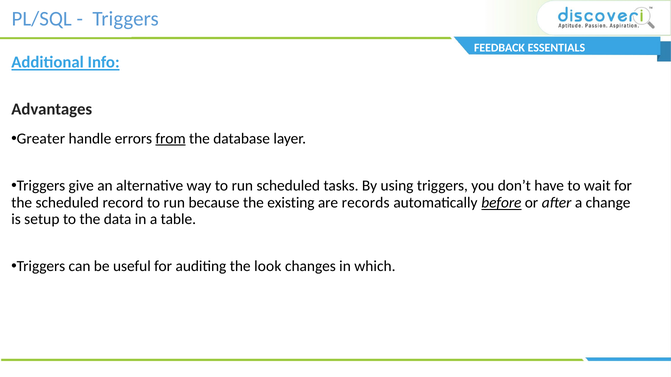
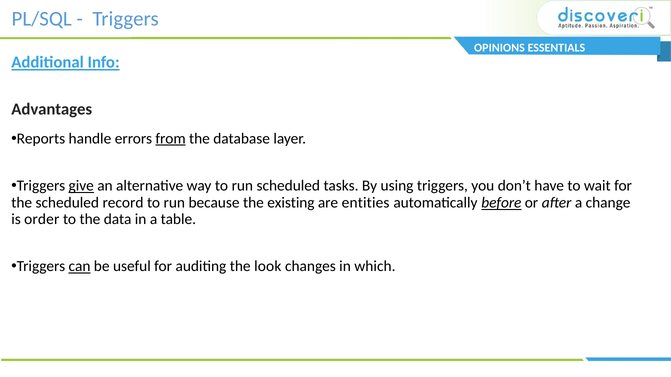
FEEDBACK: FEEDBACK -> OPINIONS (499, 48)
Greater: Greater -> Reports (41, 139)
give underline: none -> present (81, 186)
records: records -> entities (366, 203)
setup: setup -> order (42, 220)
can underline: none -> present (80, 267)
